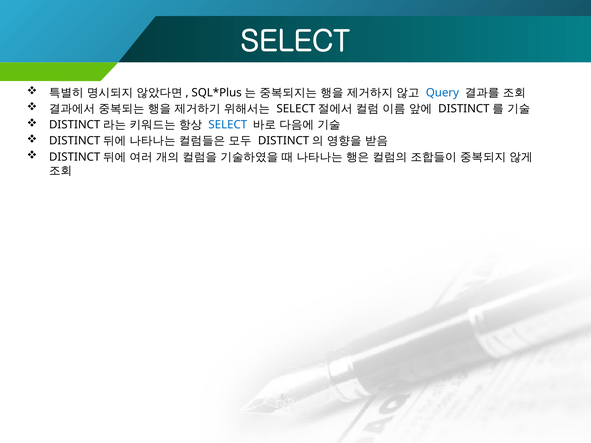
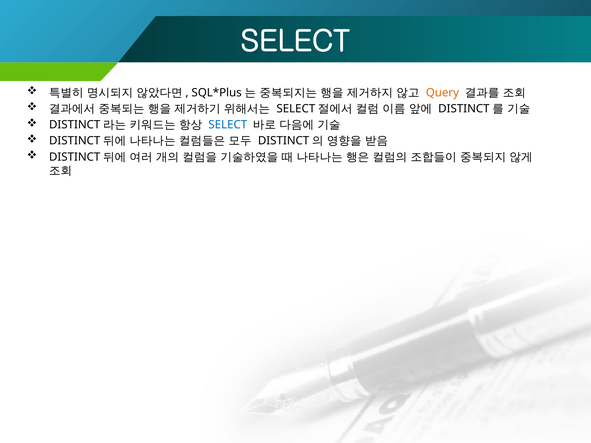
Query colour: blue -> orange (442, 93)
